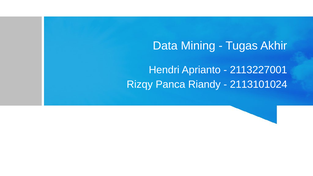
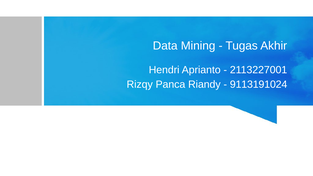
2113101024: 2113101024 -> 9113191024 (259, 84)
